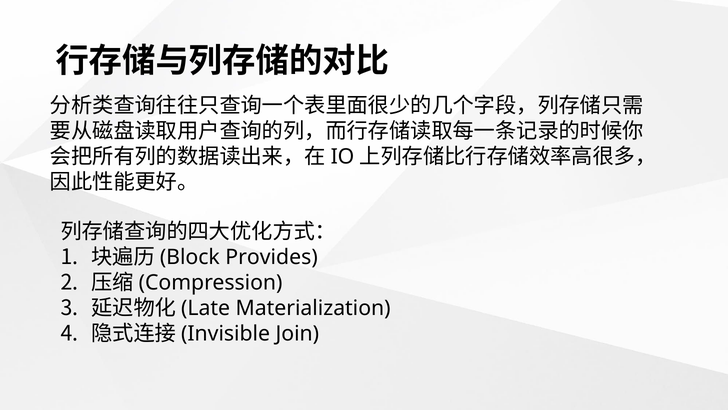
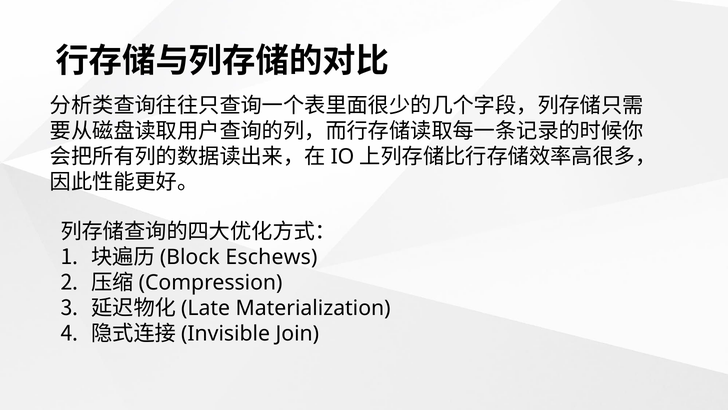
Provides: Provides -> Eschews (271, 257)
